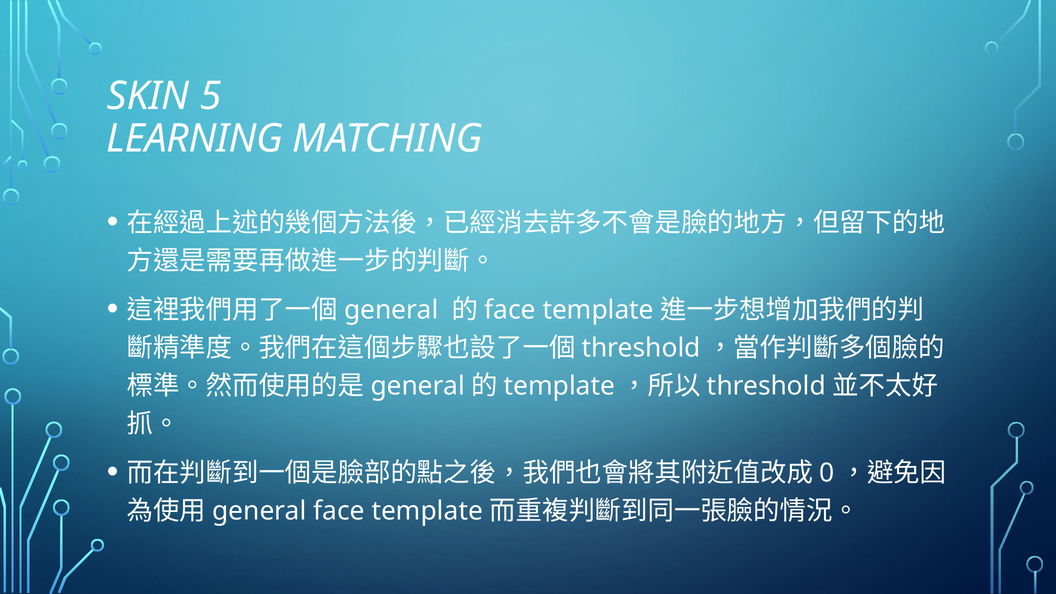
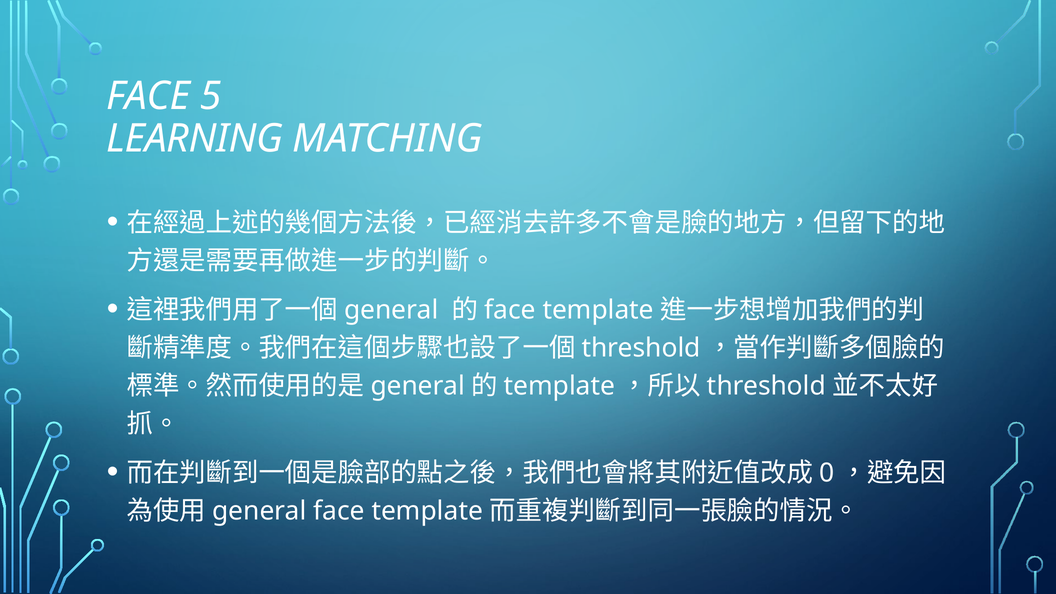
SKIN: SKIN -> FACE (148, 96)
